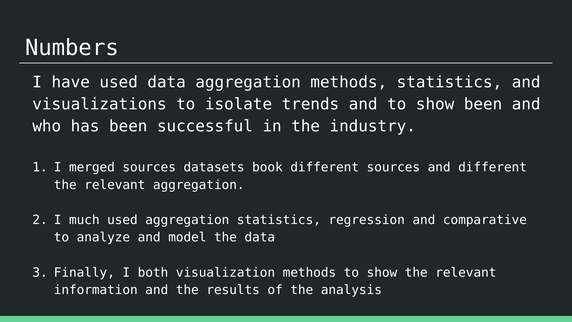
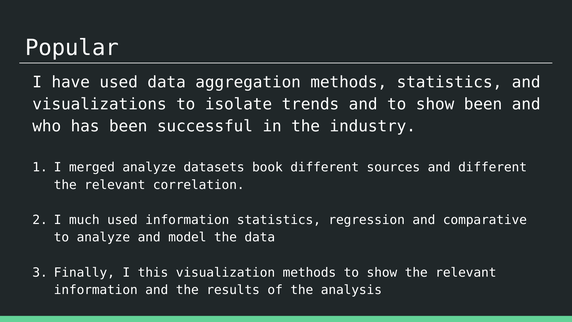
Numbers: Numbers -> Popular (72, 48)
merged sources: sources -> analyze (149, 167)
relevant aggregation: aggregation -> correlation (199, 185)
used aggregation: aggregation -> information (187, 220)
both: both -> this (153, 272)
